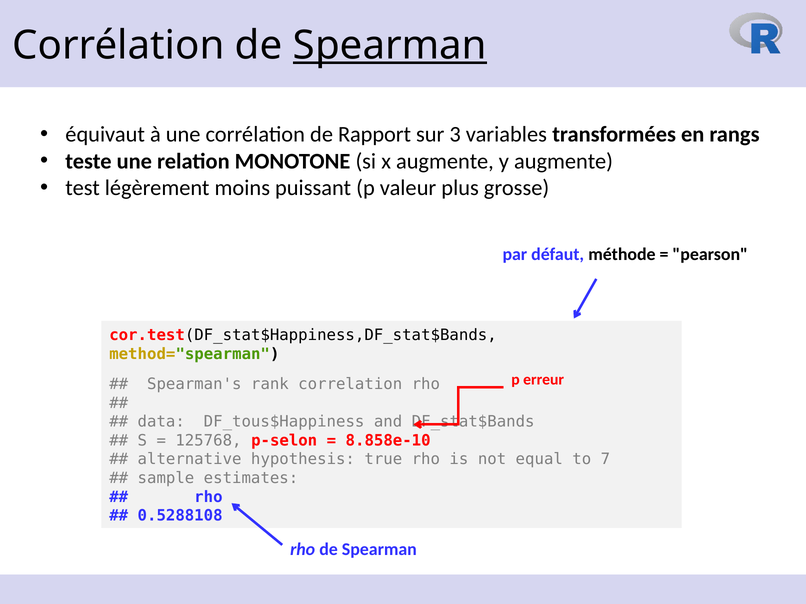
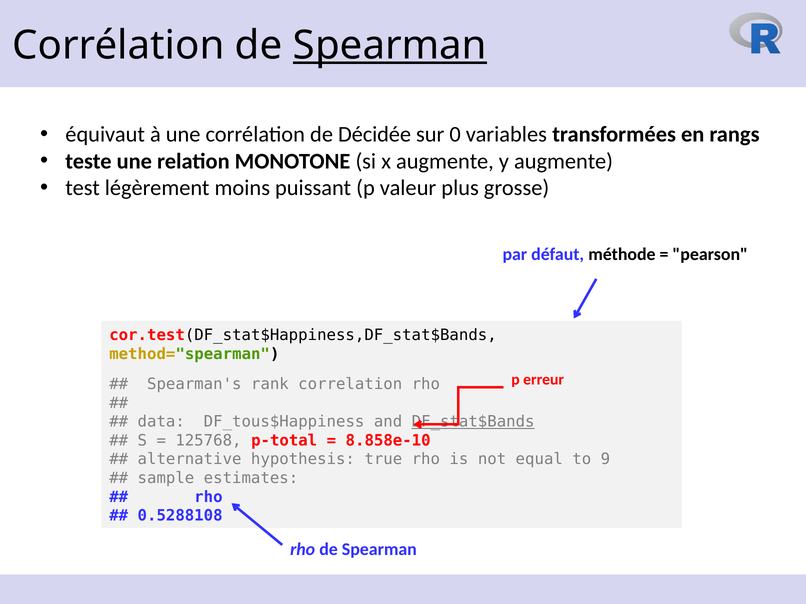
Rapport: Rapport -> Décidée (375, 135)
3: 3 -> 0 (455, 135)
DF_stat$Bands underline: none -> present (473, 422)
p-selon: p-selon -> p-total (284, 441)
7: 7 -> 9 (605, 460)
